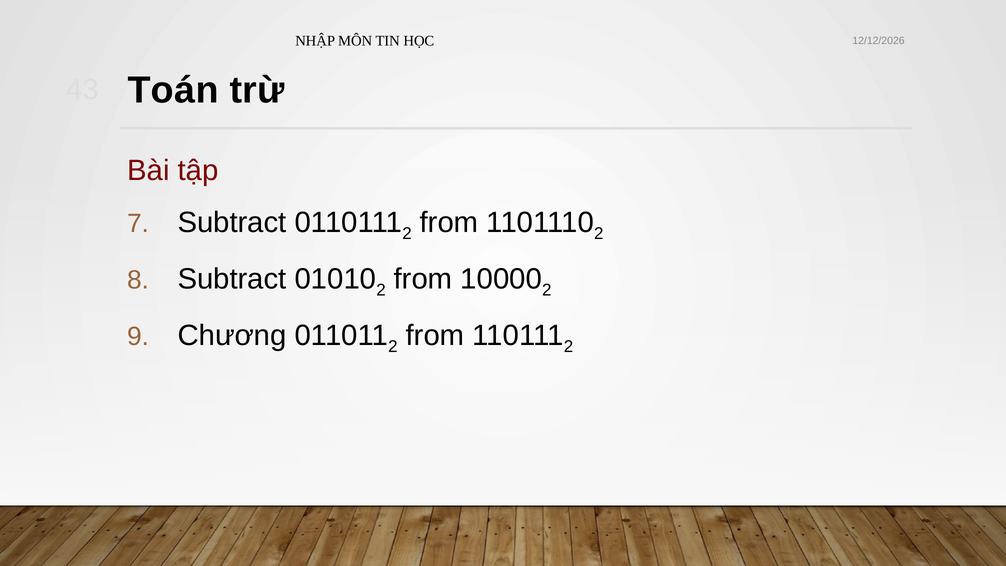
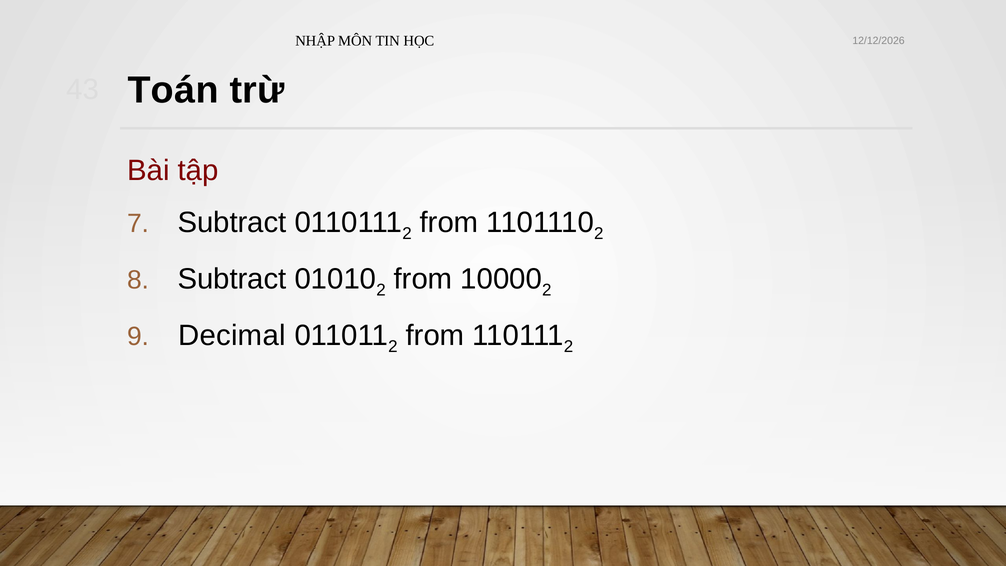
Chương: Chương -> Decimal (232, 335)
